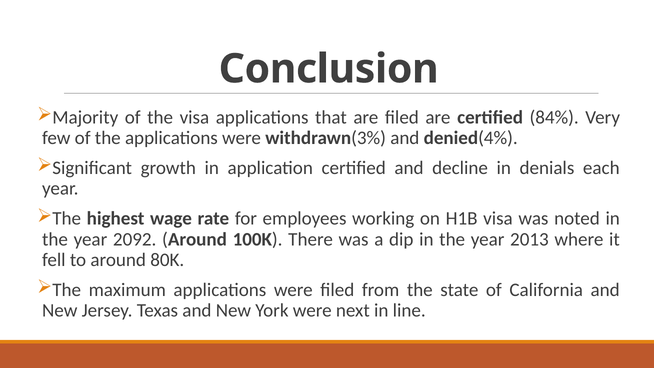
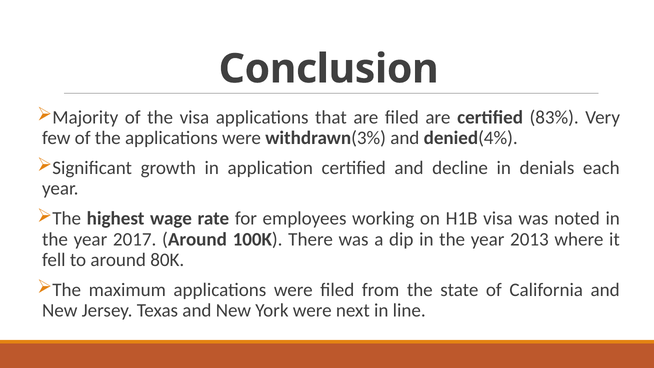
84%: 84% -> 83% (554, 117)
2092: 2092 -> 2017 (135, 239)
